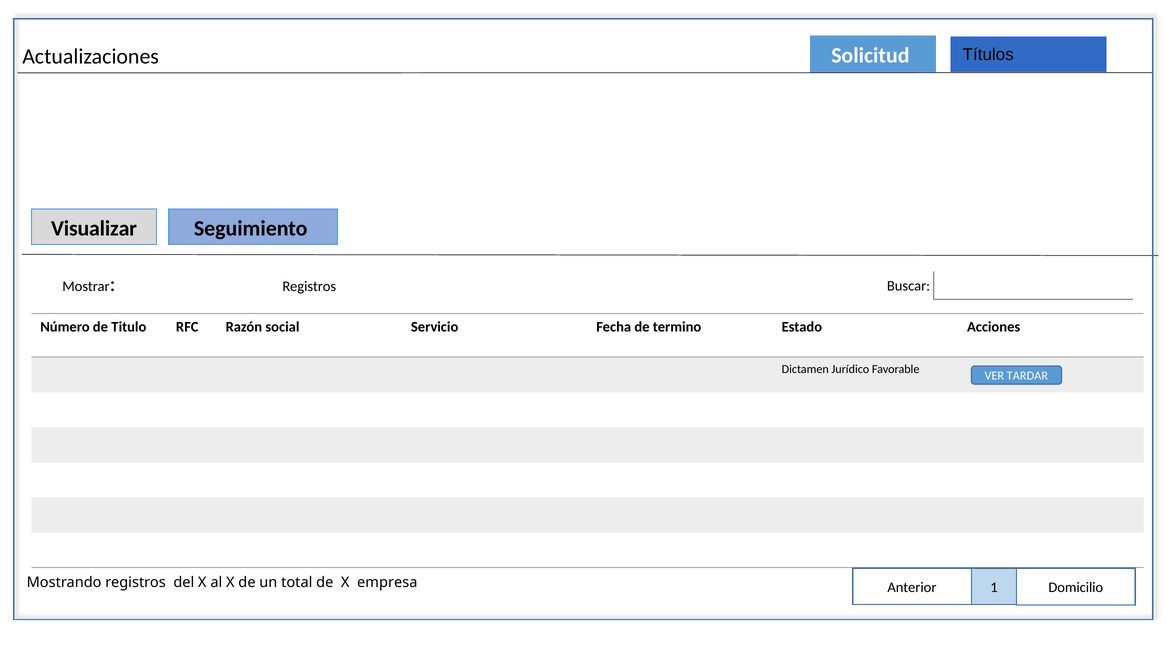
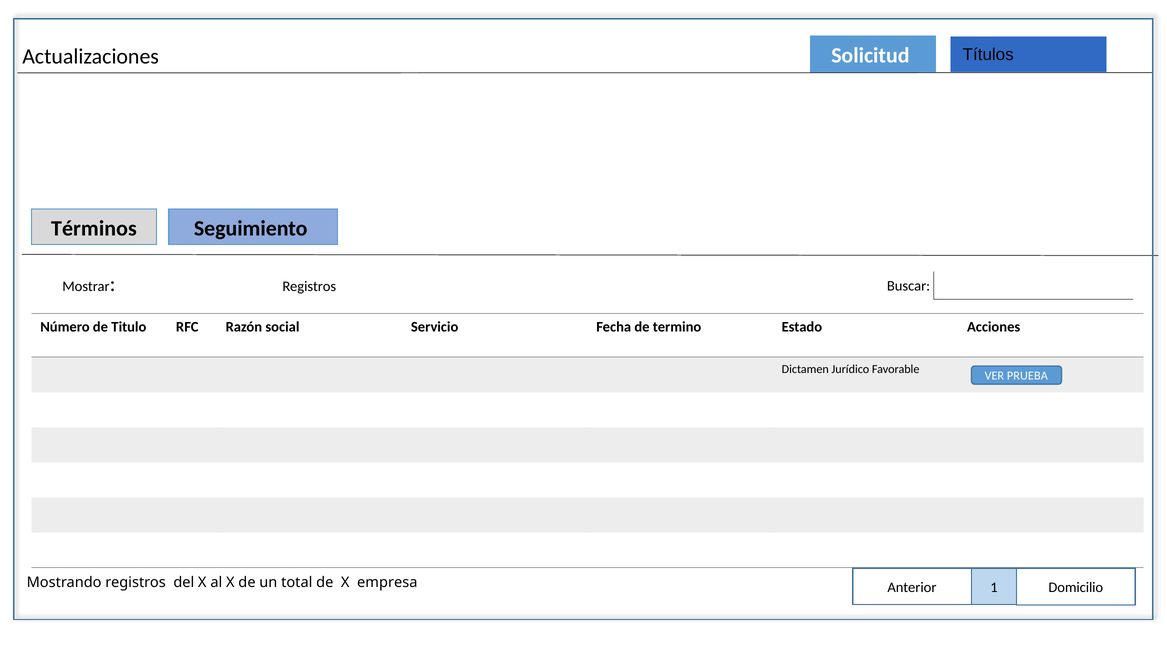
Visualizar: Visualizar -> Términos (94, 228)
TARDAR: TARDAR -> PRUEBA (1027, 376)
